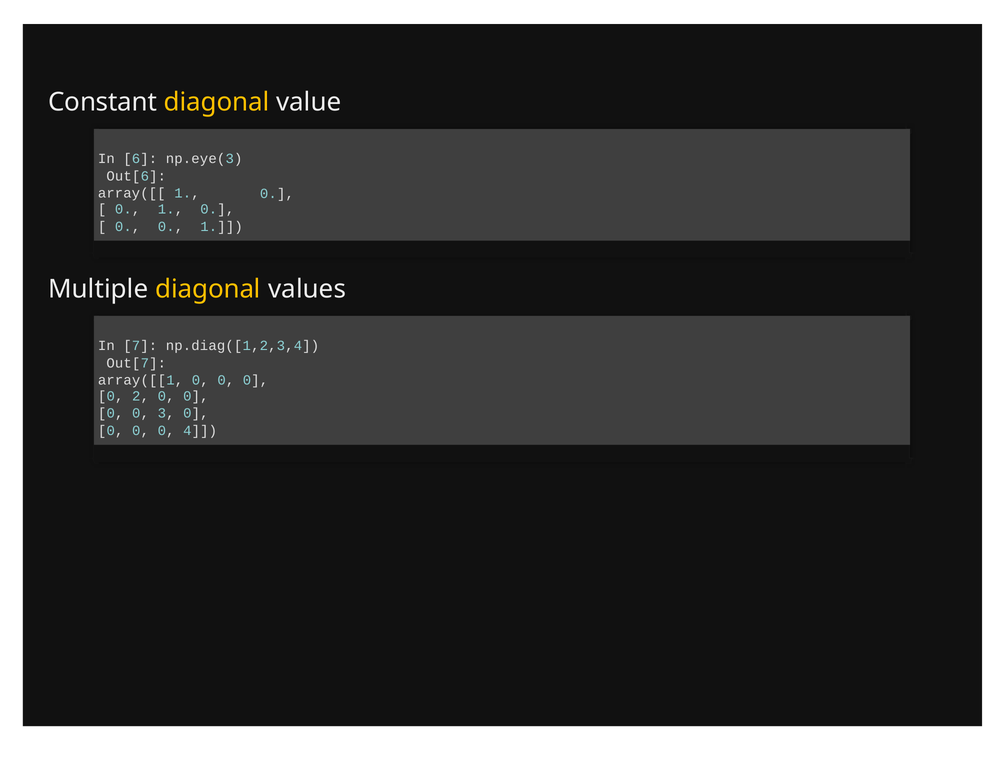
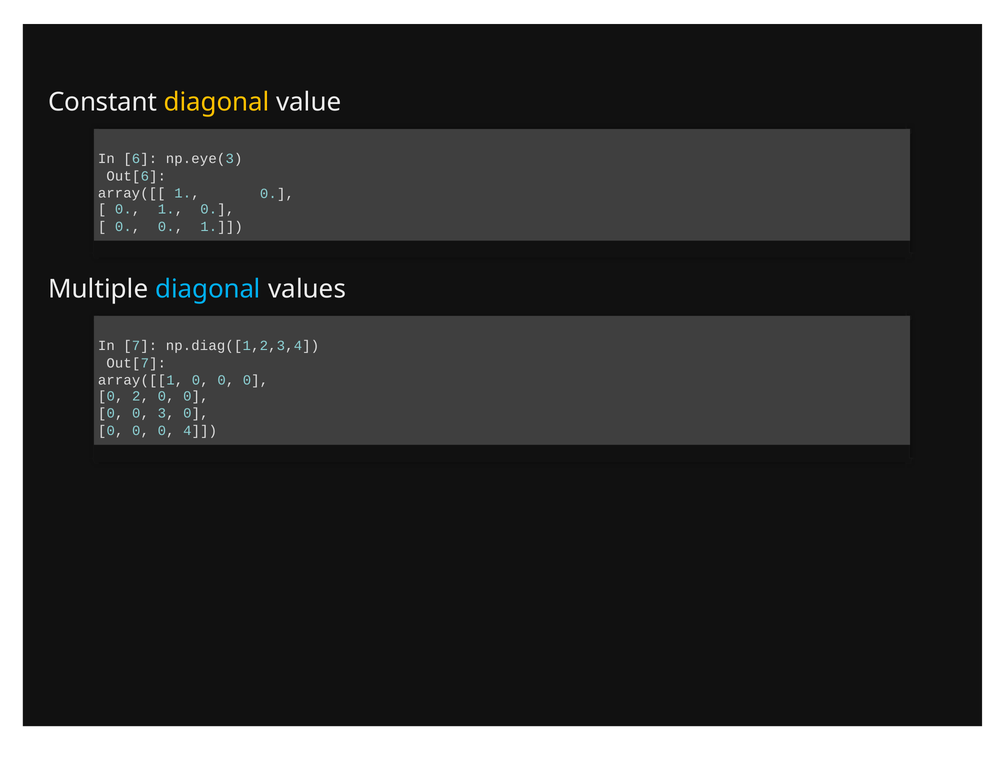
diagonal colour: yellow -> light blue (208, 289)
